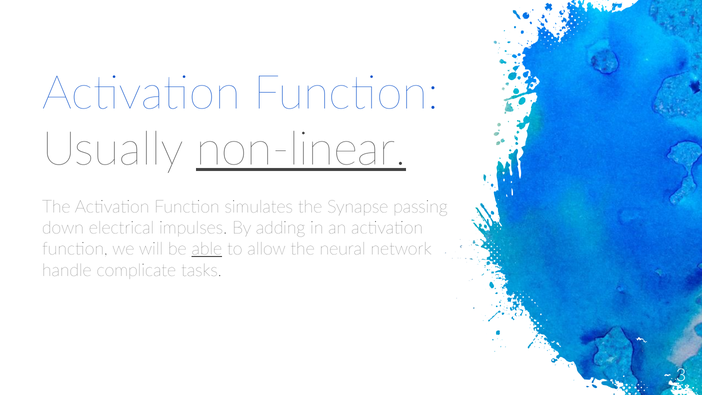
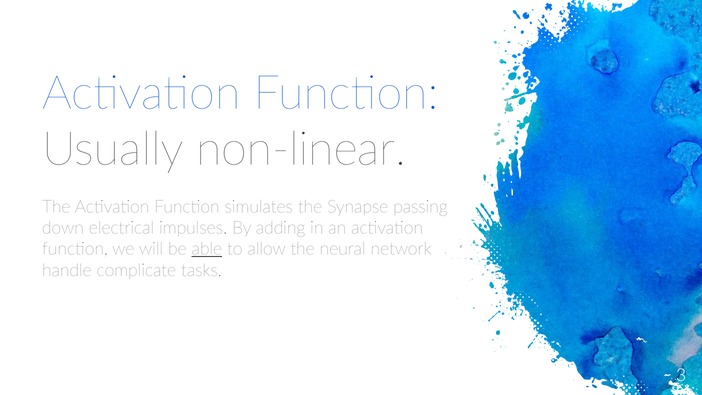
non-linear underline: present -> none (301, 149)
